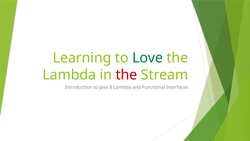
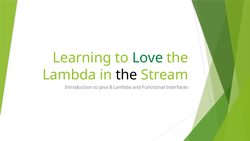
the colour: red -> black (126, 75)
